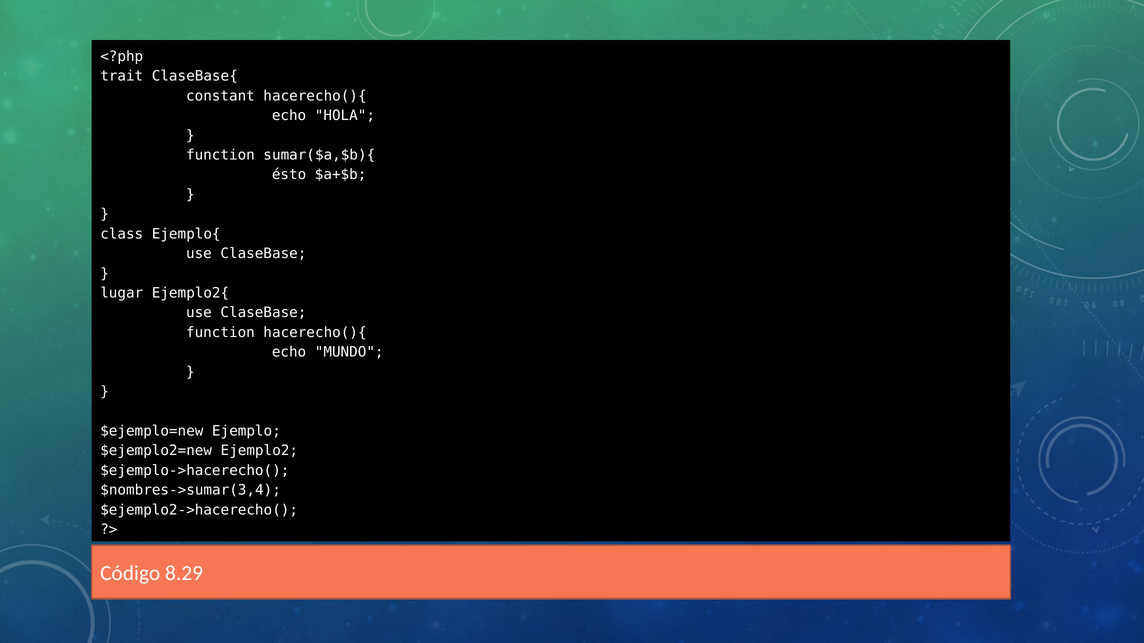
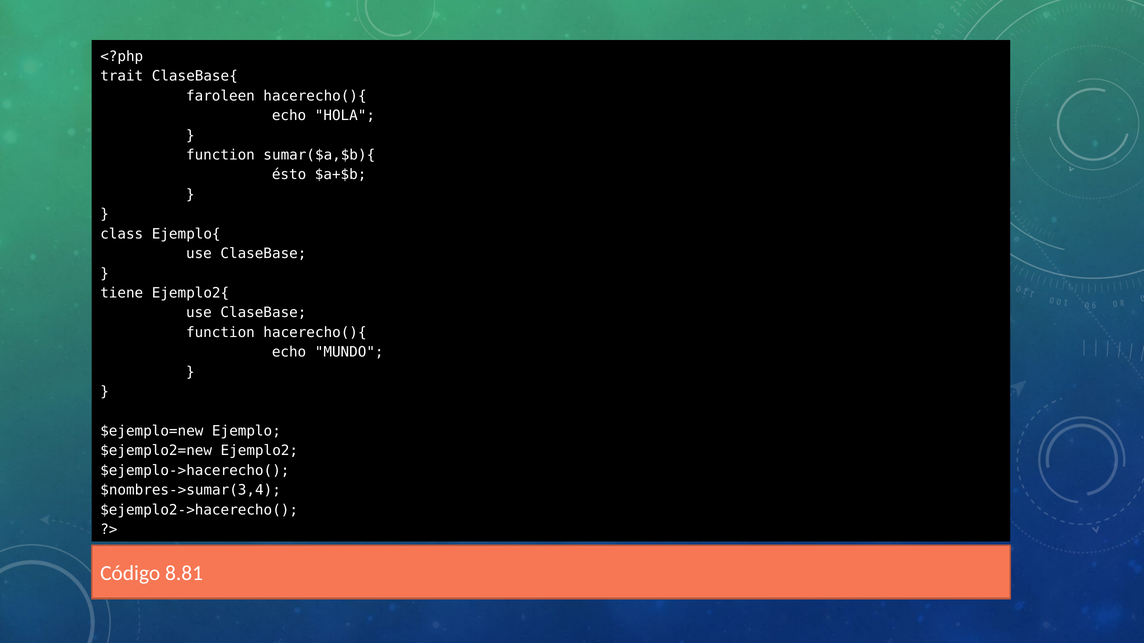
constant: constant -> faroleen (220, 96)
lugar: lugar -> tiene (122, 293)
8.29: 8.29 -> 8.81 (184, 574)
